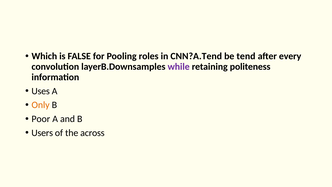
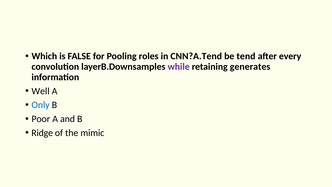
politeness: politeness -> generates (250, 67)
Uses: Uses -> Well (41, 91)
Only colour: orange -> blue (41, 105)
Users: Users -> Ridge (42, 133)
across: across -> mimic (92, 133)
